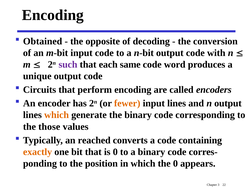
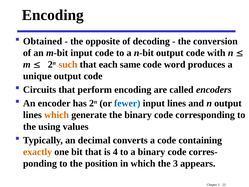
such colour: purple -> orange (68, 64)
fewer colour: orange -> blue (127, 103)
those: those -> using (49, 126)
reached: reached -> decimal (94, 140)
is 0: 0 -> 4 (115, 152)
the 0: 0 -> 3 (175, 163)
